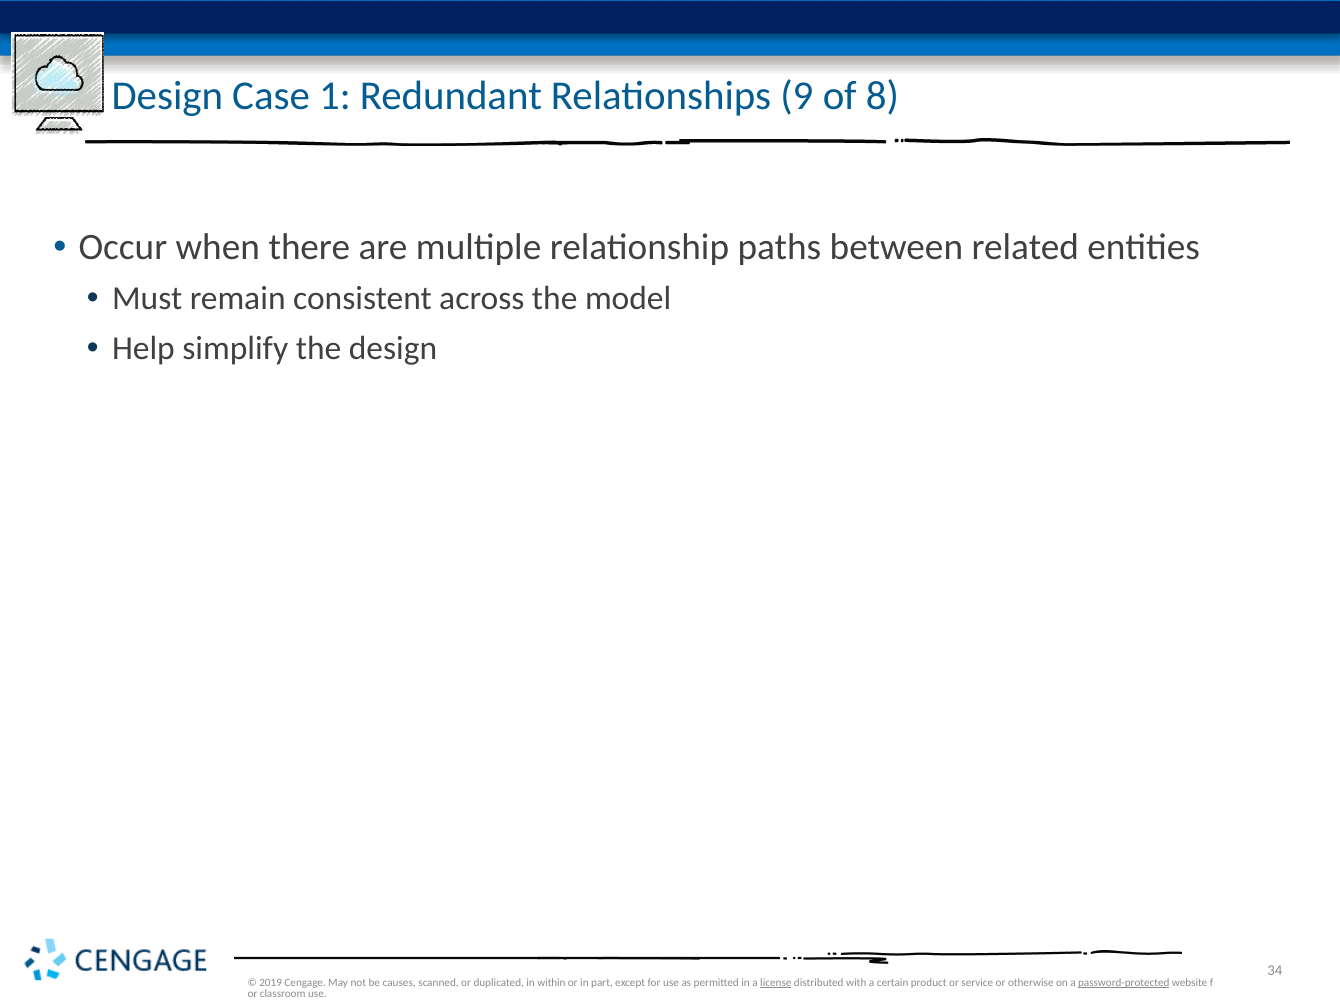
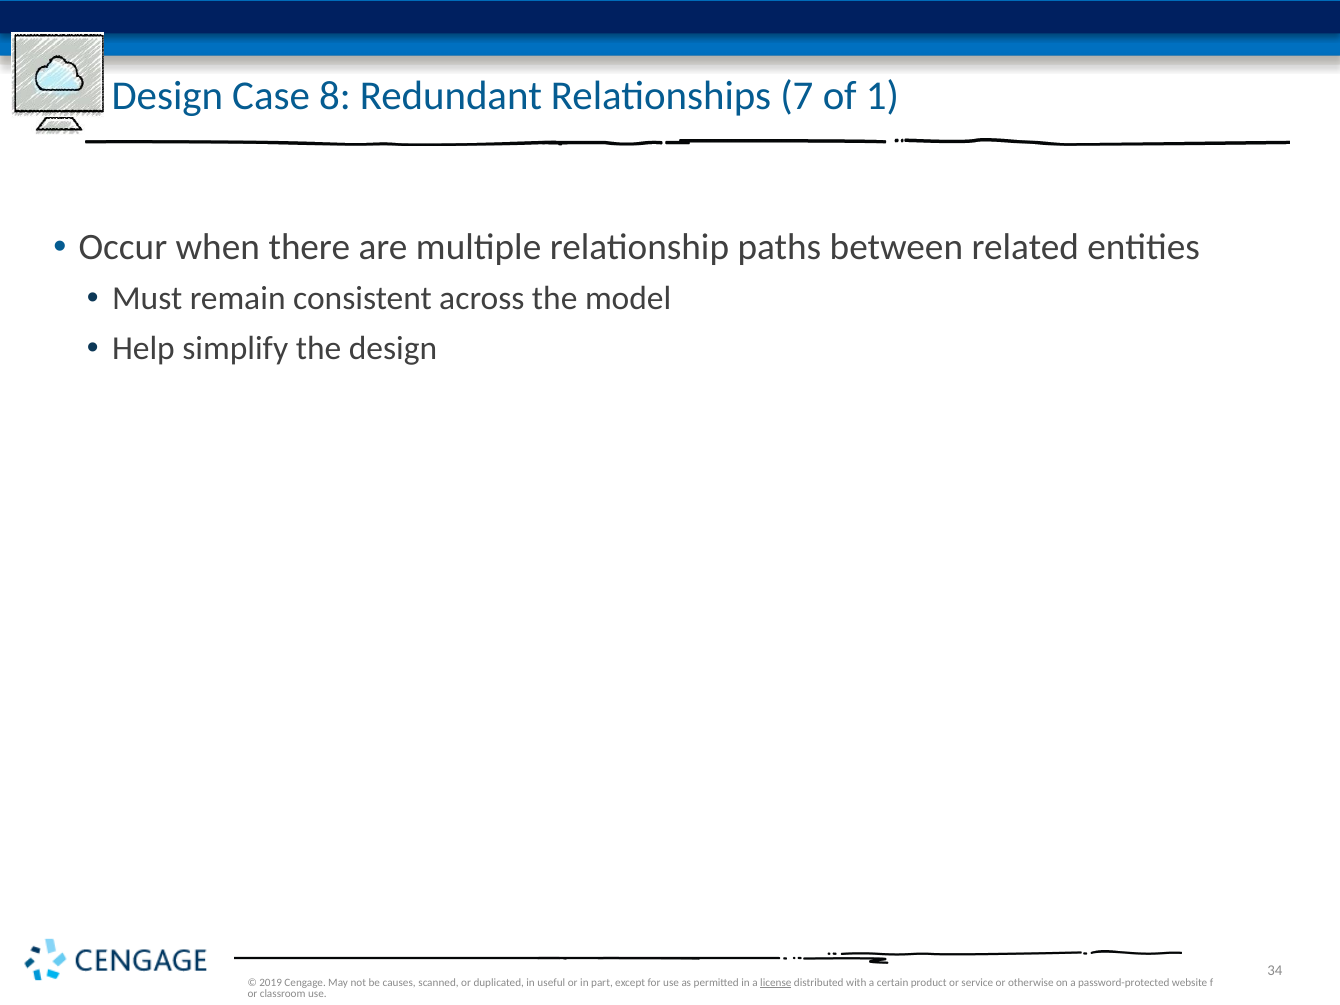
1: 1 -> 8 (335, 96)
9: 9 -> 7 (797, 96)
8: 8 -> 1 (882, 96)
within: within -> useful (551, 983)
password-protected underline: present -> none (1124, 983)
